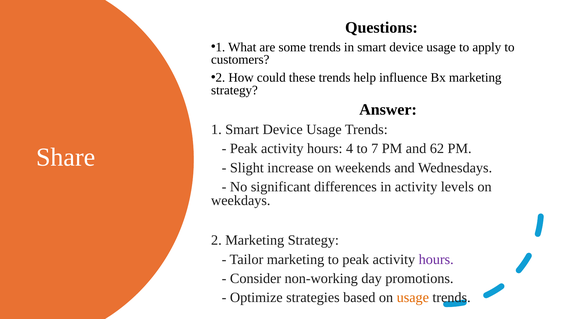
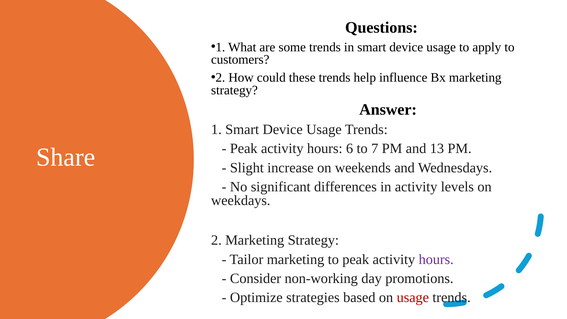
4: 4 -> 6 (350, 149)
62: 62 -> 13 (437, 149)
usage colour: orange -> red (413, 298)
